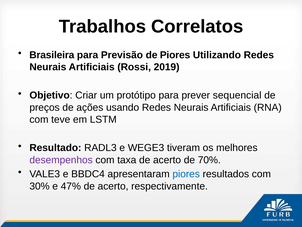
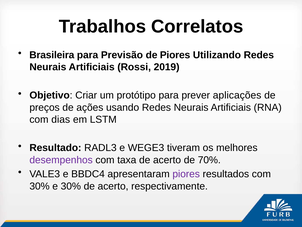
sequencial: sequencial -> aplicações (237, 95)
teve: teve -> dias (61, 119)
piores colour: blue -> purple (186, 174)
e 47%: 47% -> 30% (71, 186)
